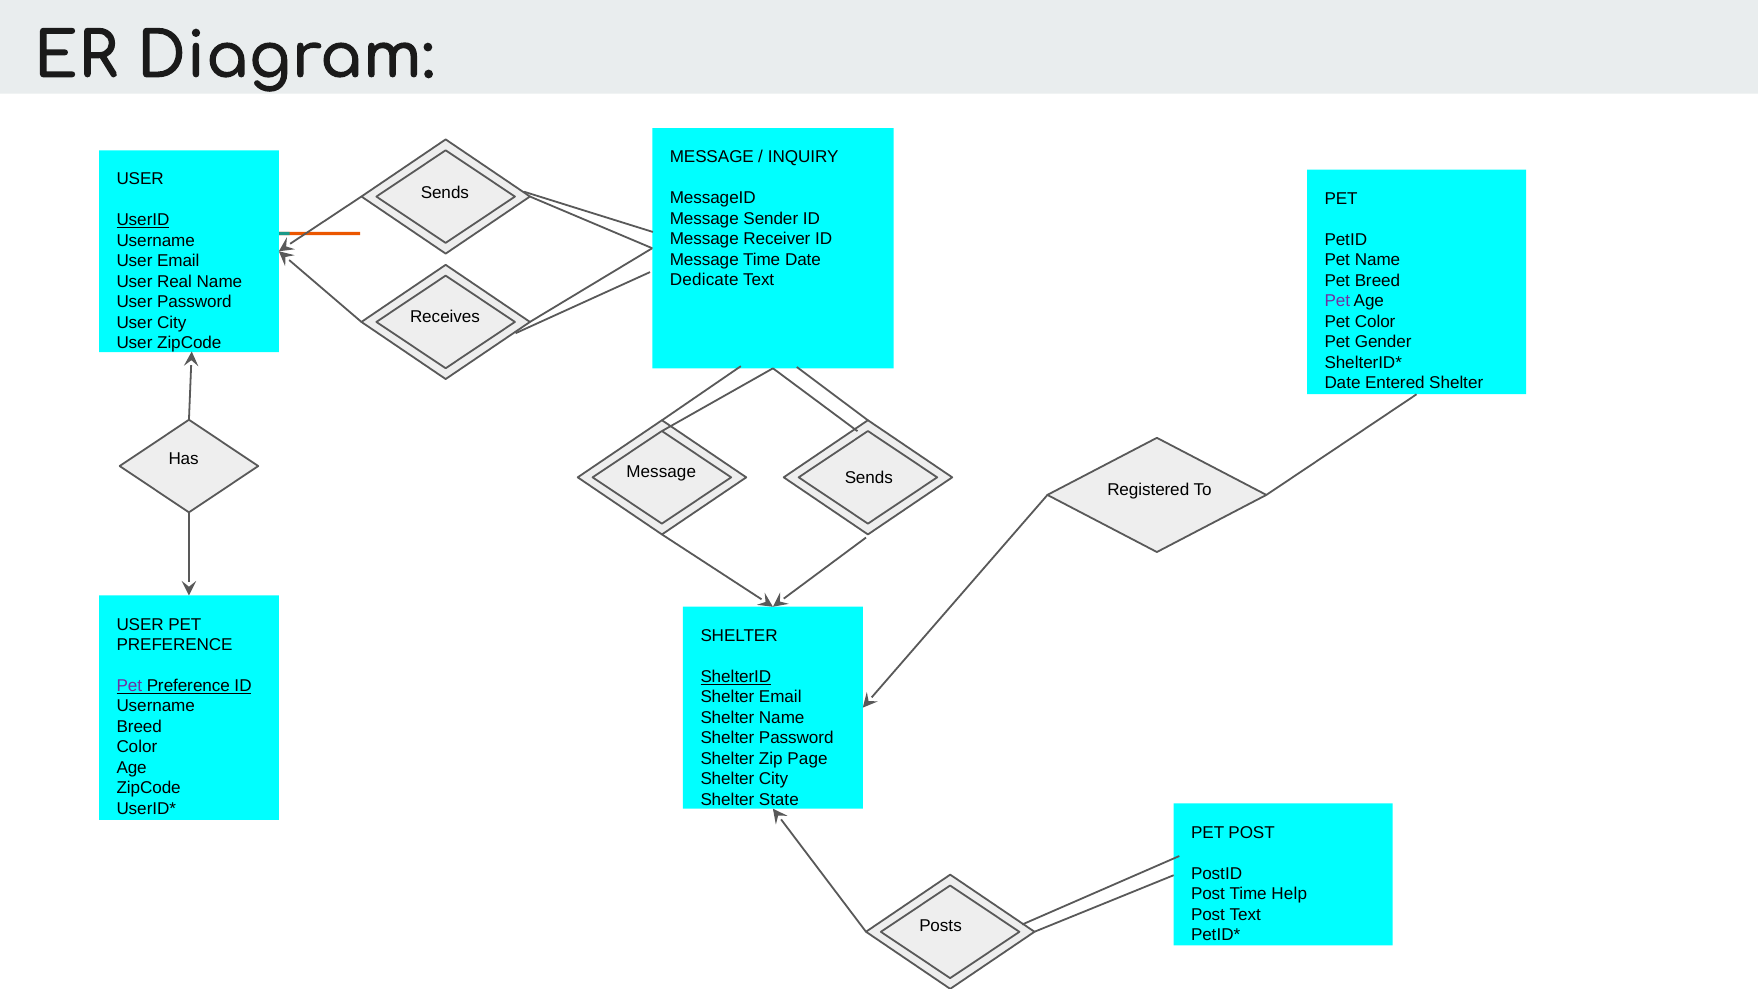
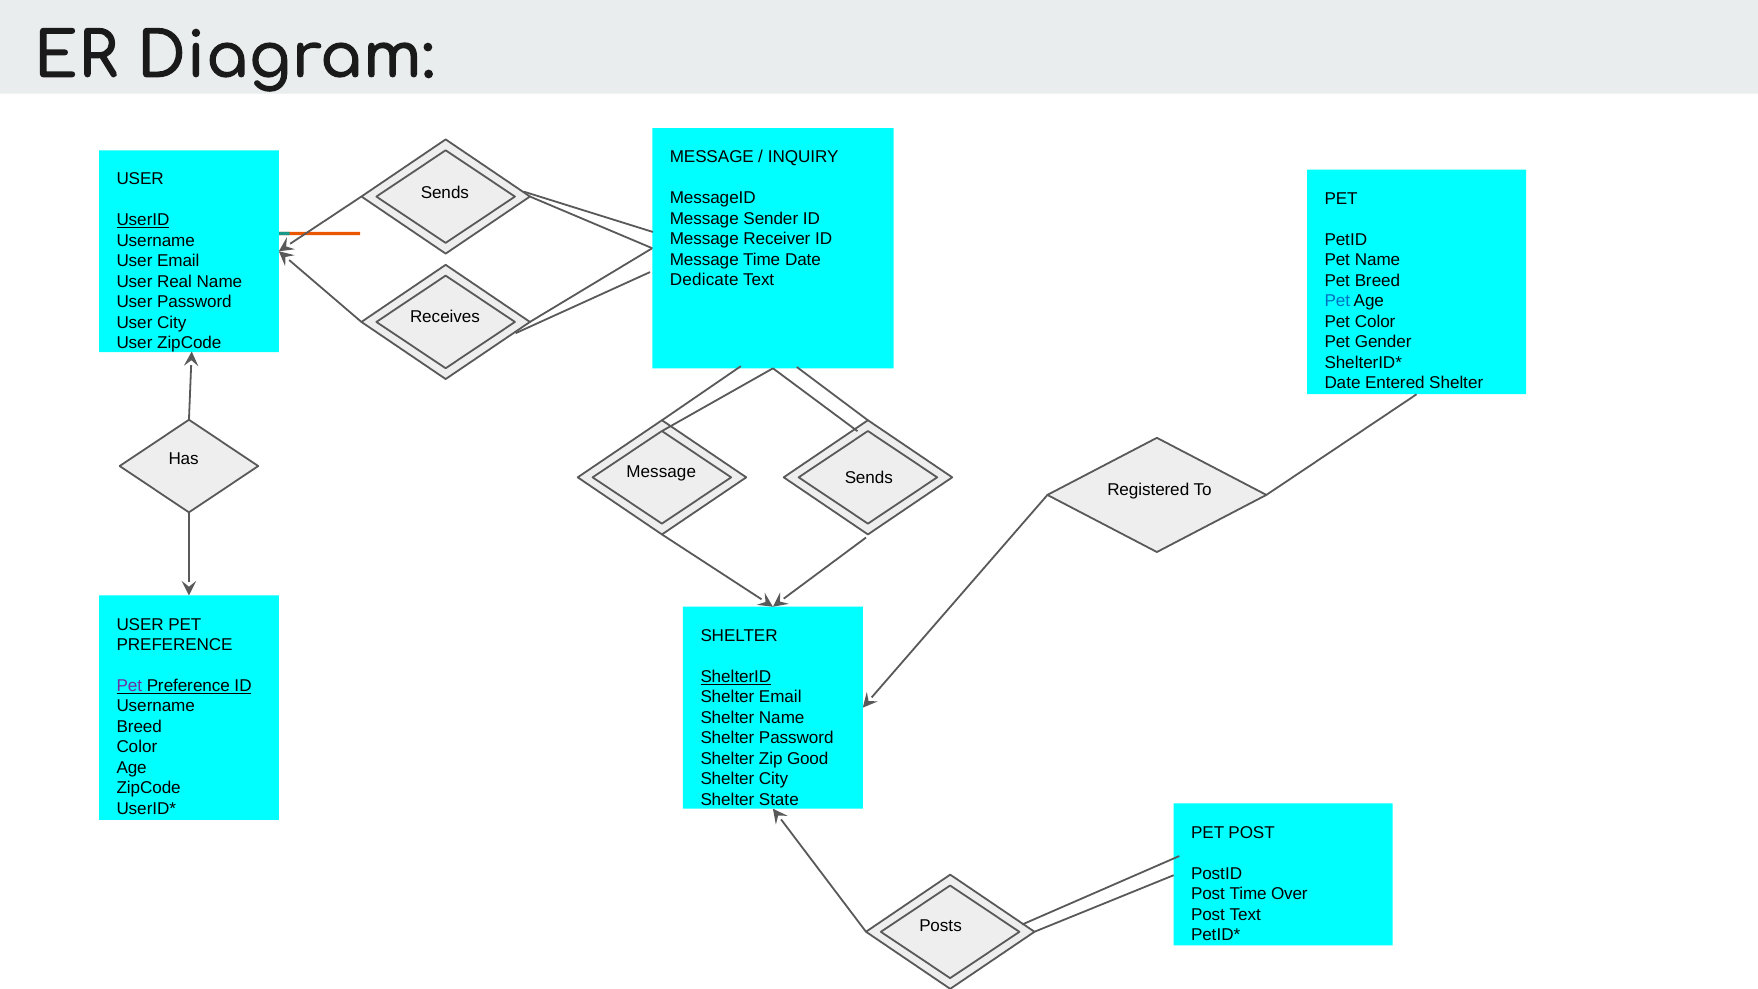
Pet colour: purple -> blue (1337, 301)
Page: Page -> Good (808, 759)
Help: Help -> Over (1289, 894)
